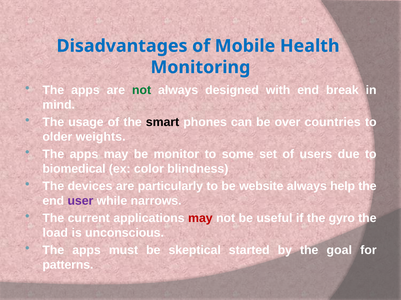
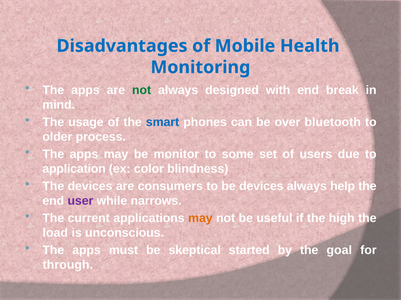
smart colour: black -> blue (163, 122)
countries: countries -> bluetooth (333, 122)
weights: weights -> process (101, 137)
biomedical: biomedical -> application (74, 169)
particularly: particularly -> consumers (170, 187)
be website: website -> devices (261, 187)
may colour: red -> orange (200, 219)
gyro: gyro -> high (342, 219)
patterns: patterns -> through (68, 265)
